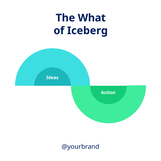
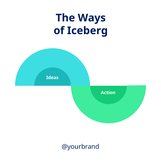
What: What -> Ways (92, 18)
